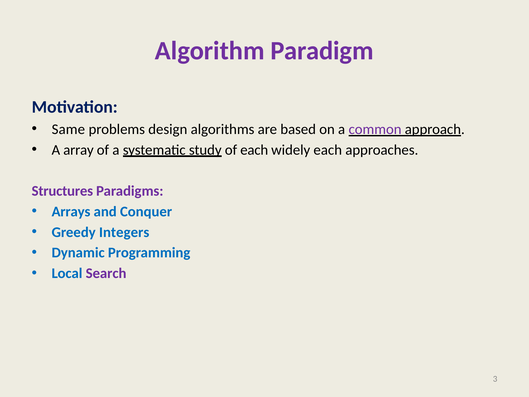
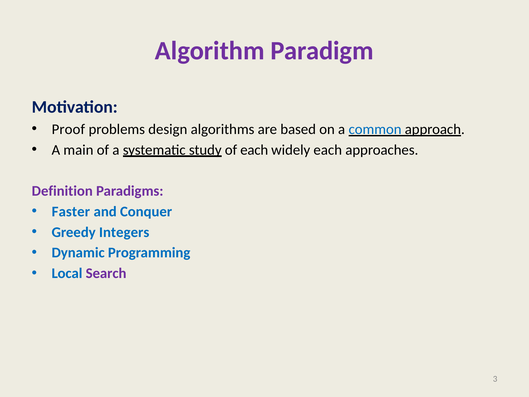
Same: Same -> Proof (68, 129)
common colour: purple -> blue (375, 129)
array: array -> main (78, 150)
Structures: Structures -> Definition (62, 191)
Arrays: Arrays -> Faster (71, 211)
